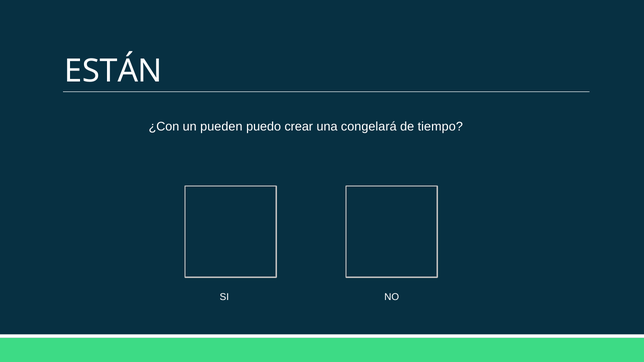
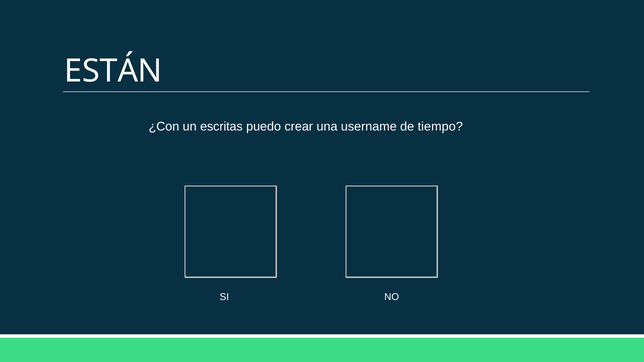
pueden: pueden -> escritas (221, 127)
congelará: congelará -> username (369, 127)
